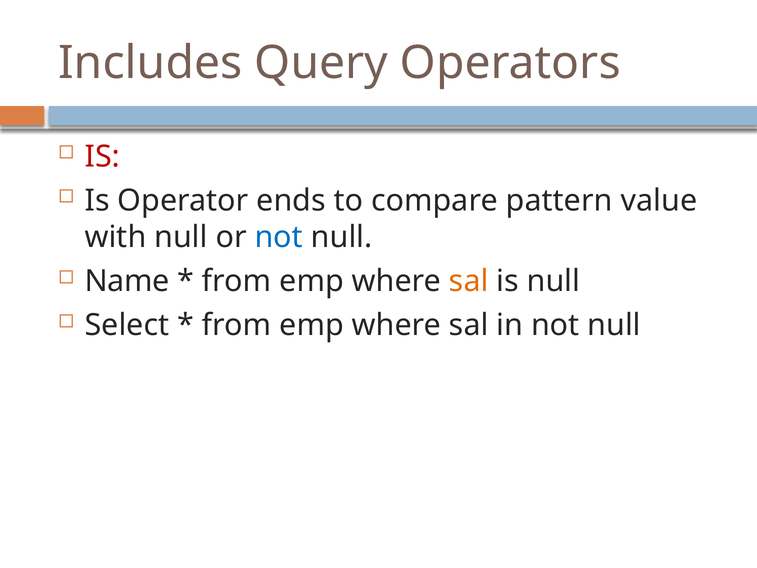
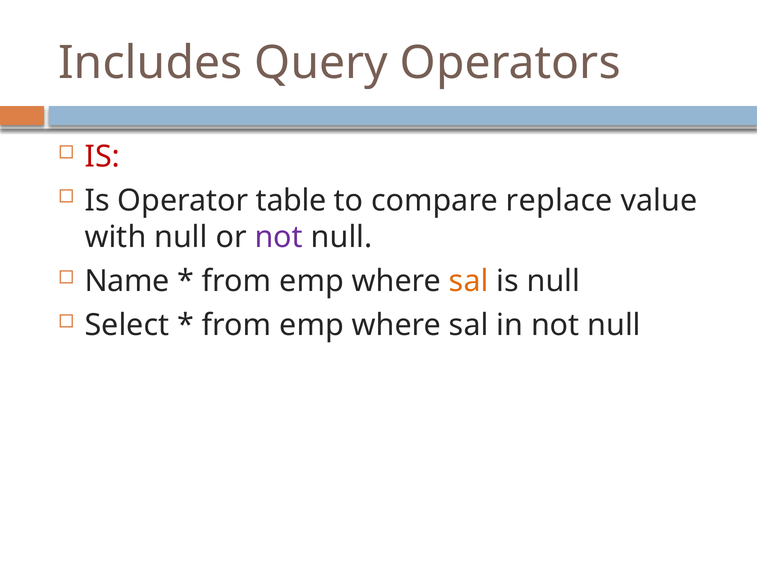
ends: ends -> table (291, 201)
pattern: pattern -> replace (559, 201)
not colour: blue -> purple (279, 237)
